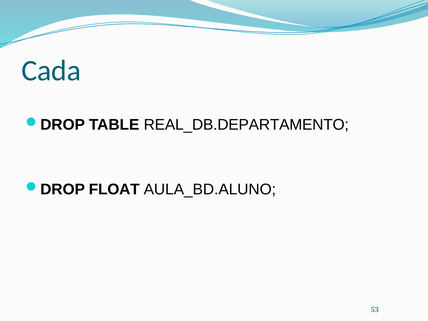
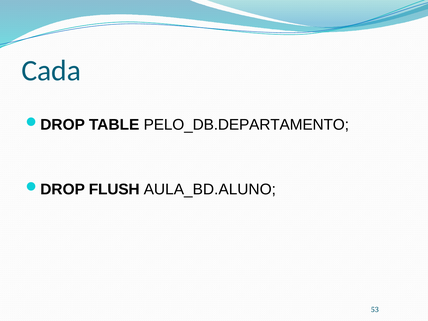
REAL_DB.DEPARTAMENTO: REAL_DB.DEPARTAMENTO -> PELO_DB.DEPARTAMENTO (246, 125)
FLOAT: FLOAT -> FLUSH (114, 190)
